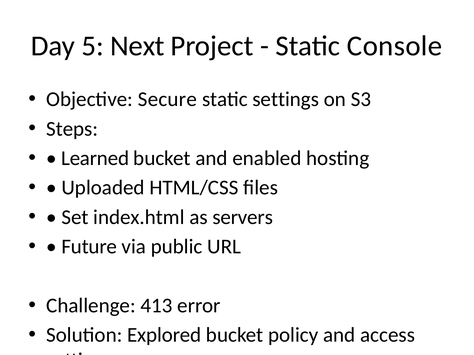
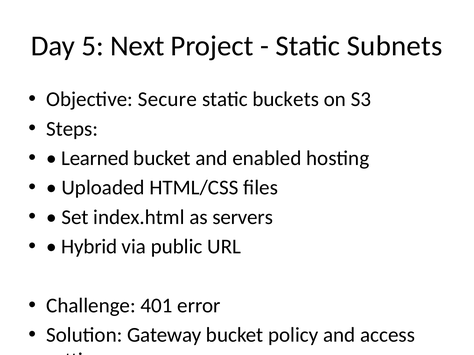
Console: Console -> Subnets (395, 46)
static settings: settings -> buckets (286, 99)
Future: Future -> Hybrid (89, 247)
413: 413 -> 401 (156, 306)
Explored: Explored -> Gateway (164, 335)
